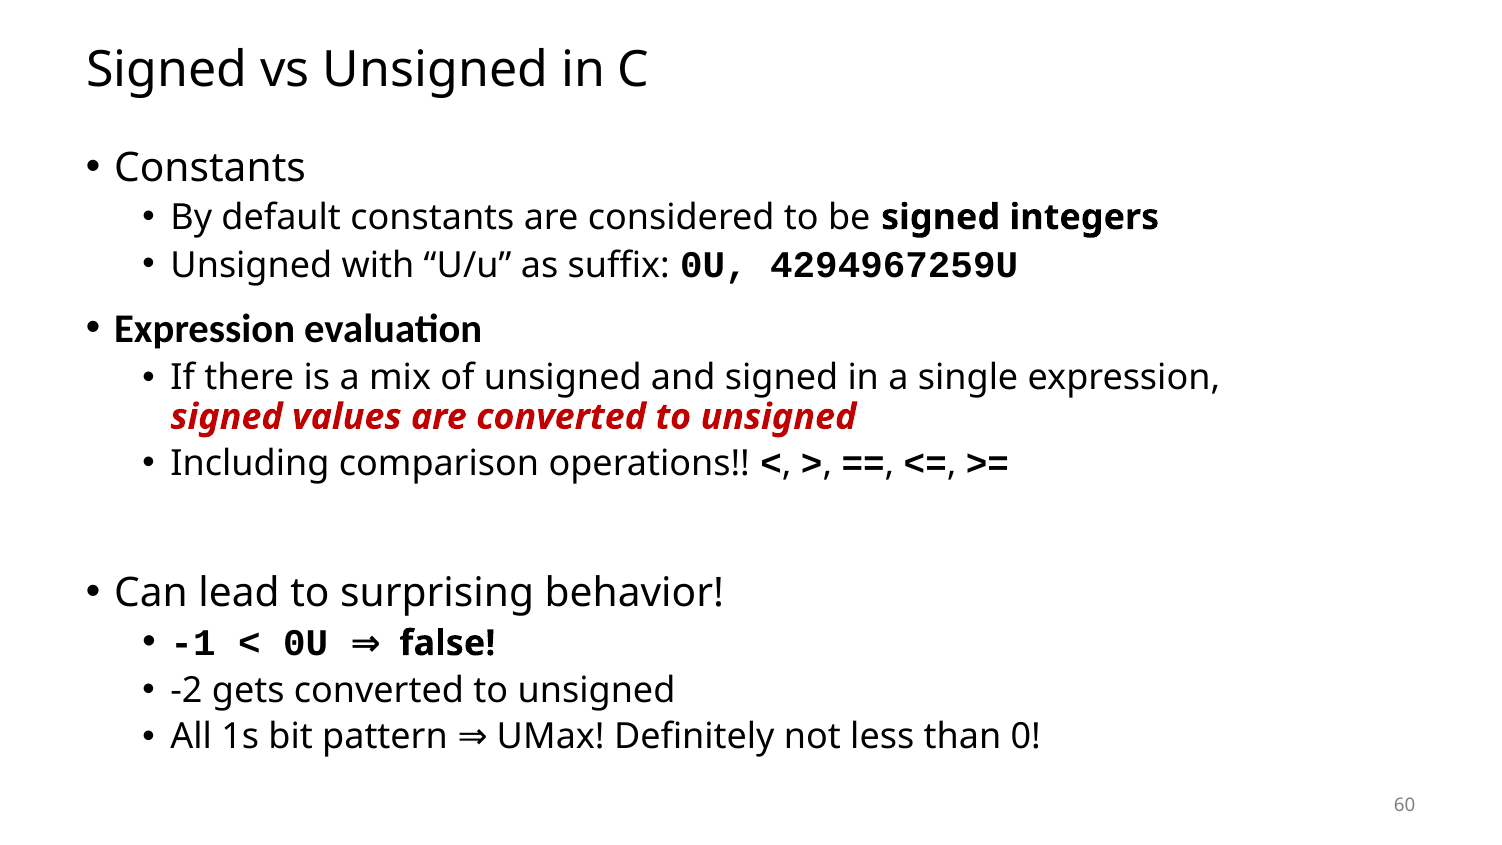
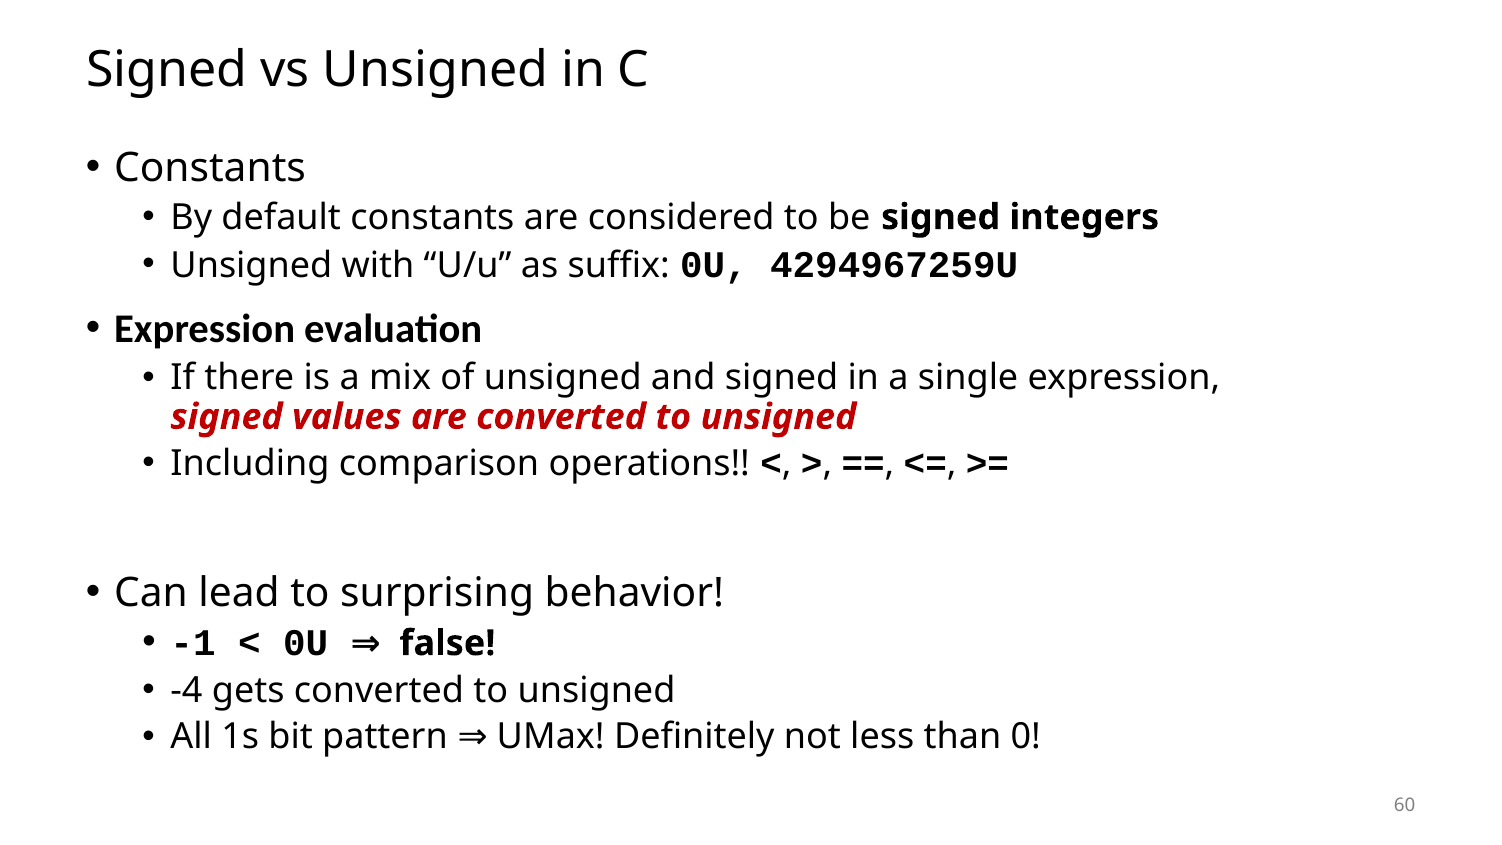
-2: -2 -> -4 (187, 690)
